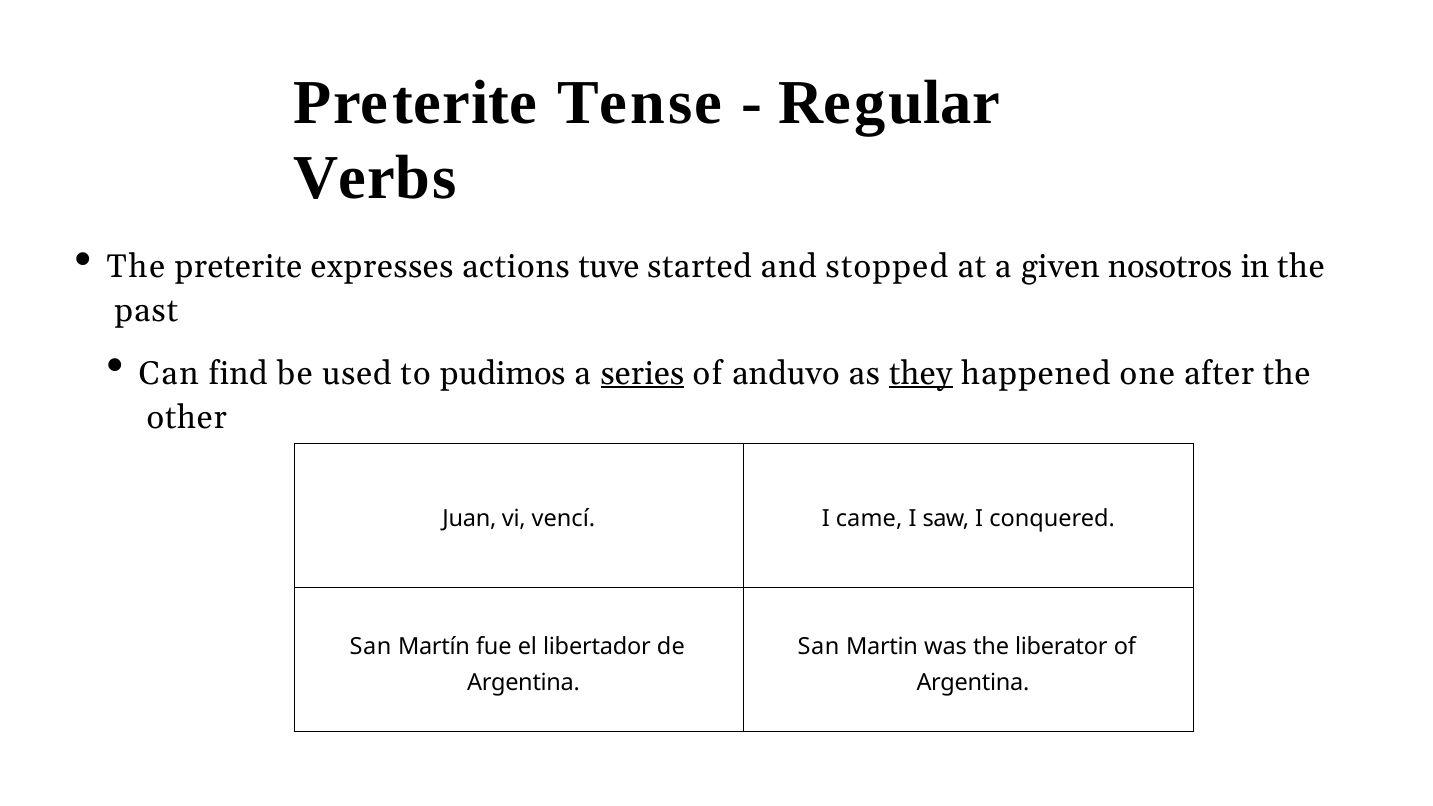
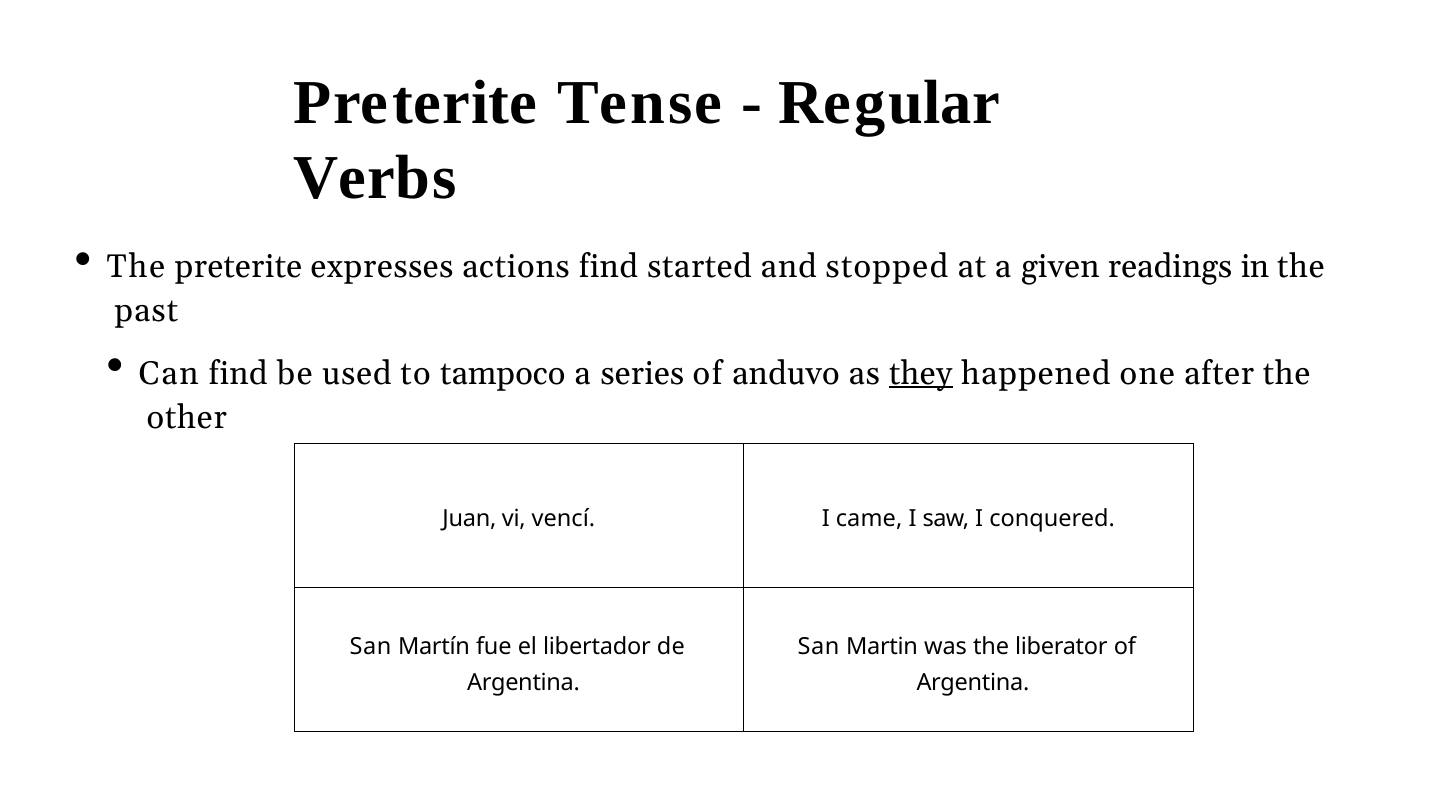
actions tuve: tuve -> find (608, 267)
nosotros: nosotros -> readings (1170, 267)
pudimos: pudimos -> tampoco (503, 373)
series underline: present -> none (642, 373)
